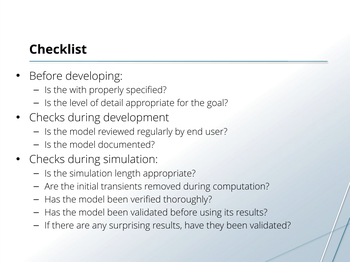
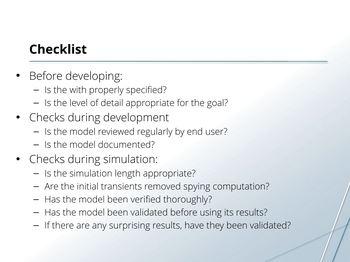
removed during: during -> spying (197, 187)
